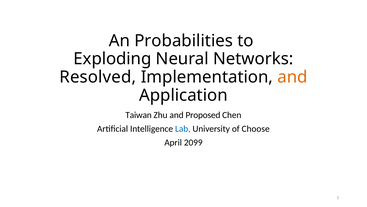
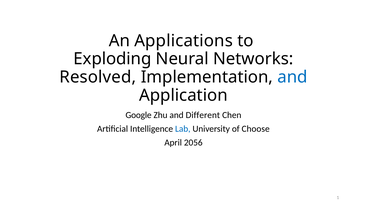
Probabilities: Probabilities -> Applications (184, 41)
and colour: orange -> blue (292, 77)
Taiwan: Taiwan -> Google (139, 115)
Proposed: Proposed -> Different (203, 115)
2099: 2099 -> 2056 (193, 142)
